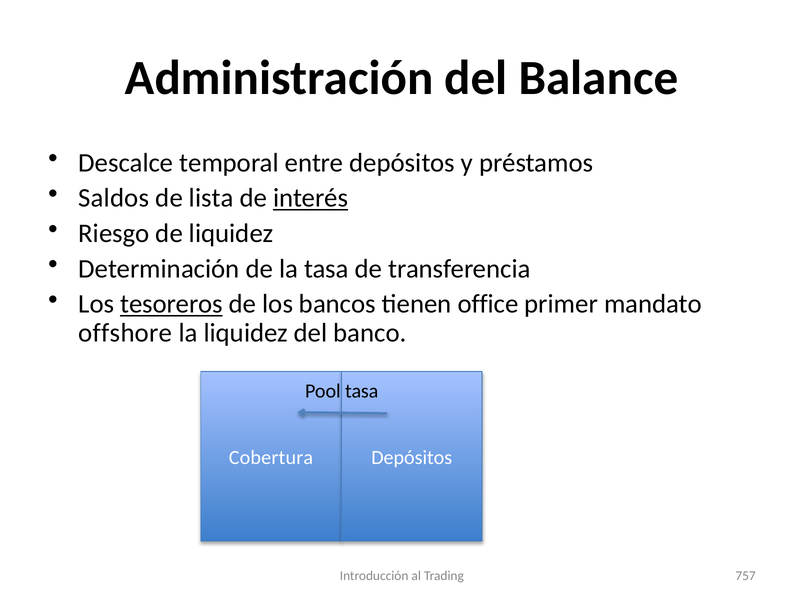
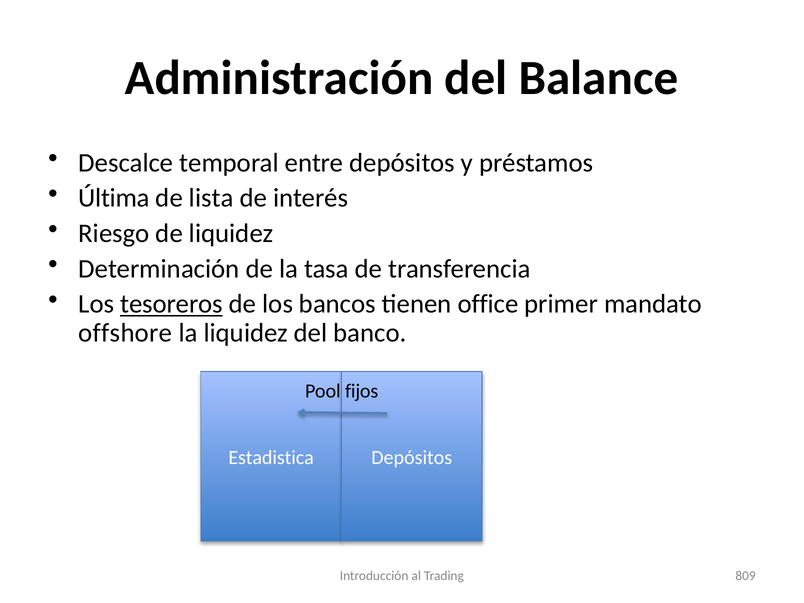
Saldos: Saldos -> Última (114, 198)
interés underline: present -> none (311, 198)
Pool tasa: tasa -> fijos (362, 391)
Cobertura: Cobertura -> Estadistica (271, 458)
757: 757 -> 809 (746, 576)
